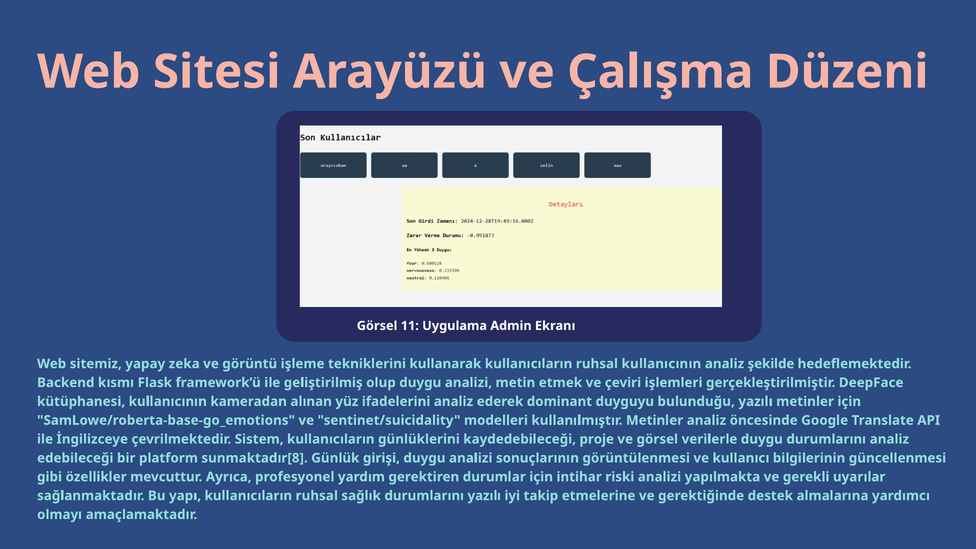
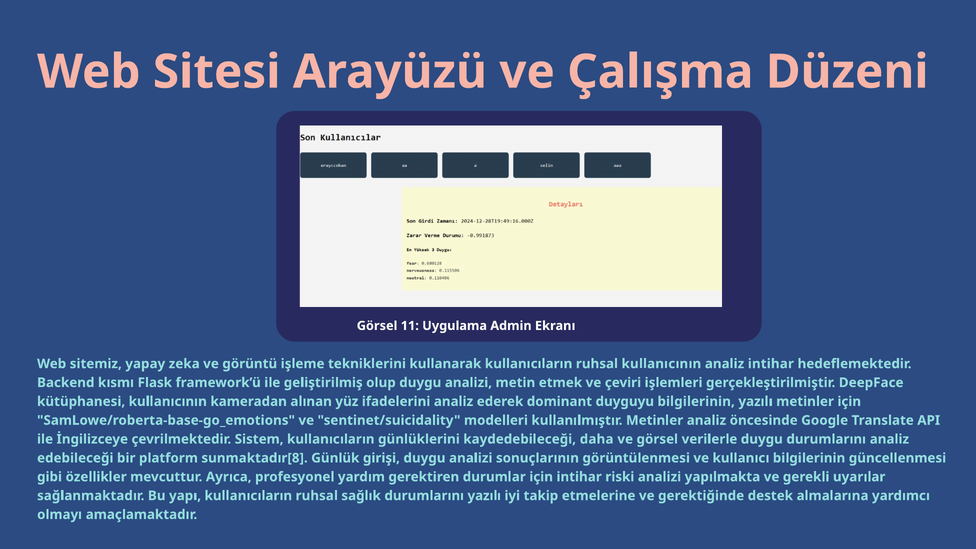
analiz şekilde: şekilde -> intihar (771, 364)
duyguyu bulunduğu: bulunduğu -> bilgilerinin (696, 401)
proje: proje -> daha (597, 439)
